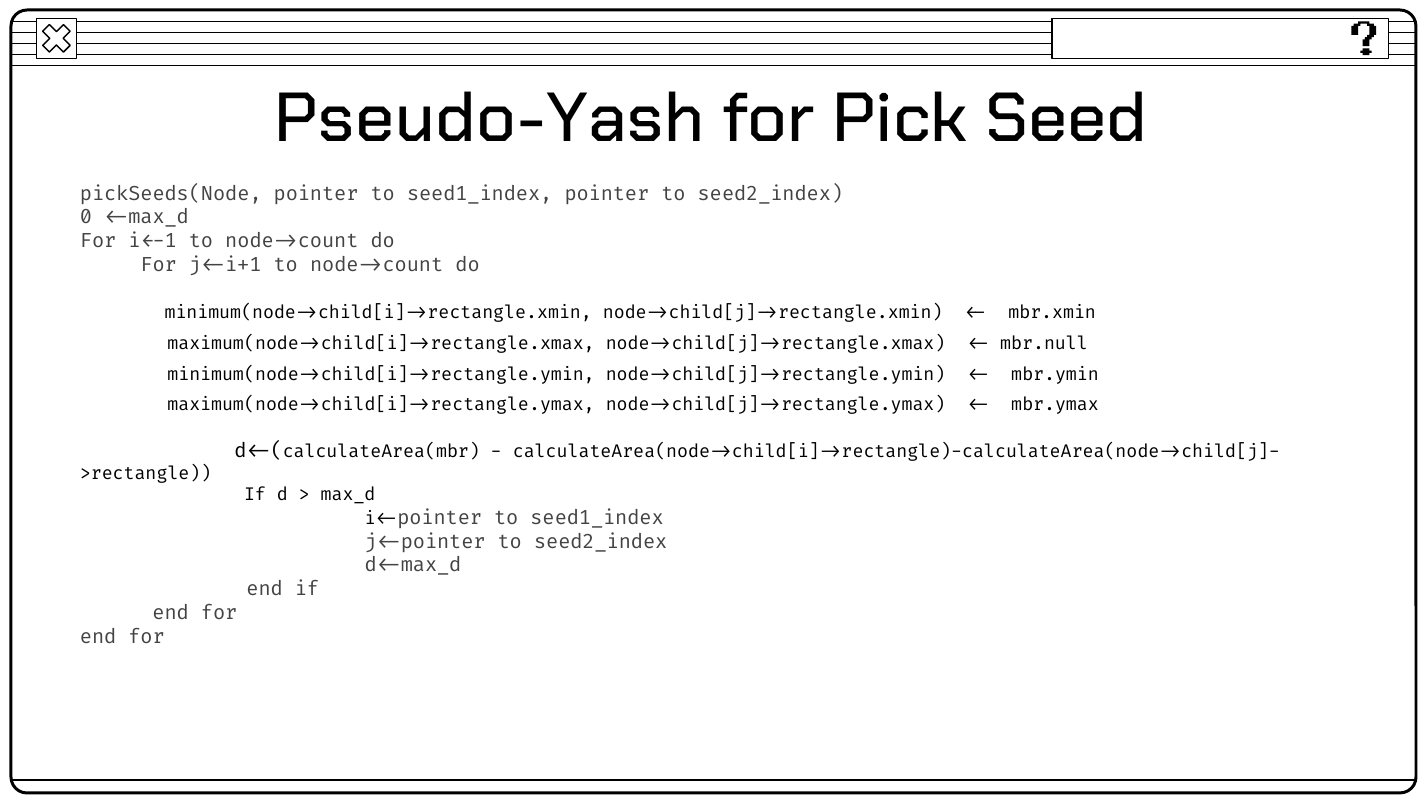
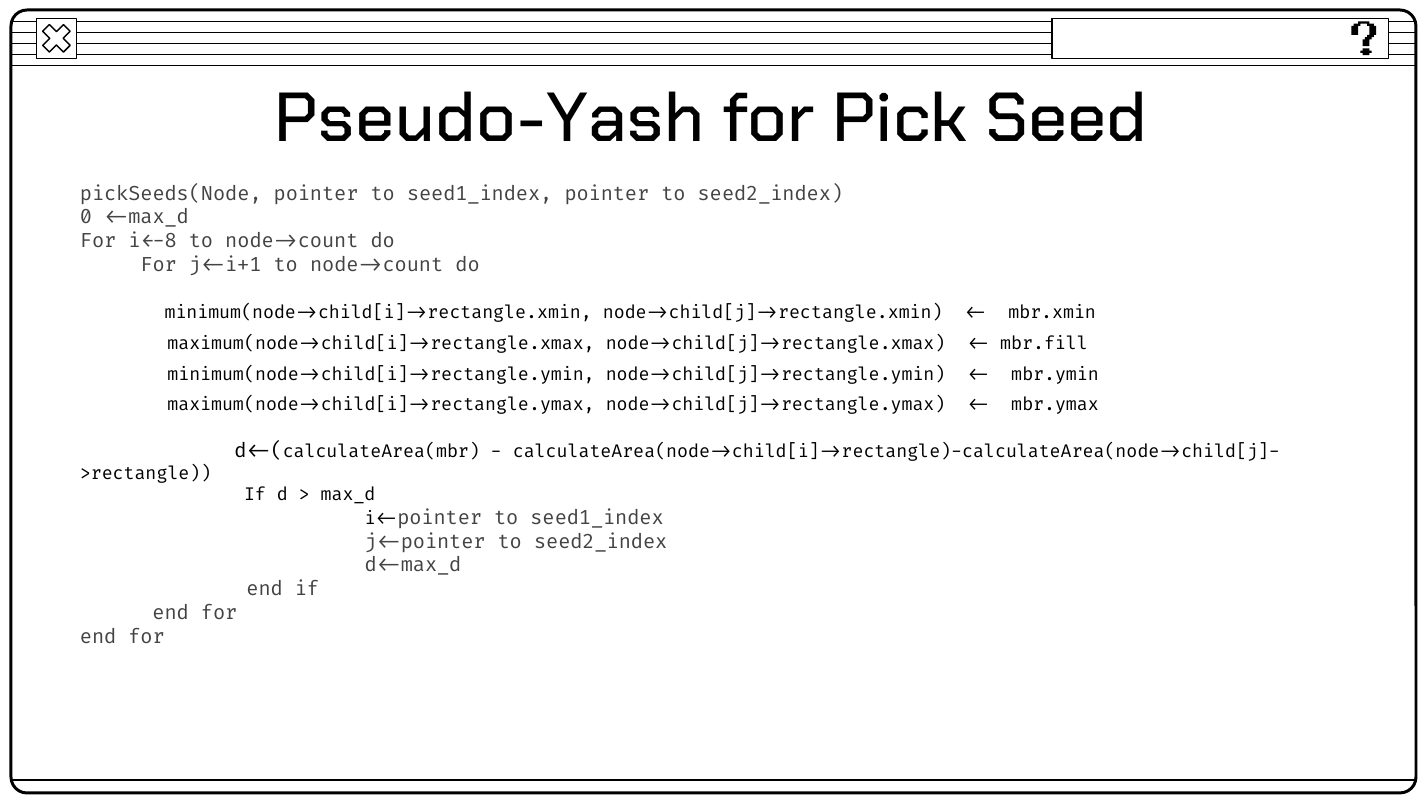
i<-1: i<-1 -> i<-8 (153, 241)
mbr.null: mbr.null -> mbr.fill (1044, 344)
